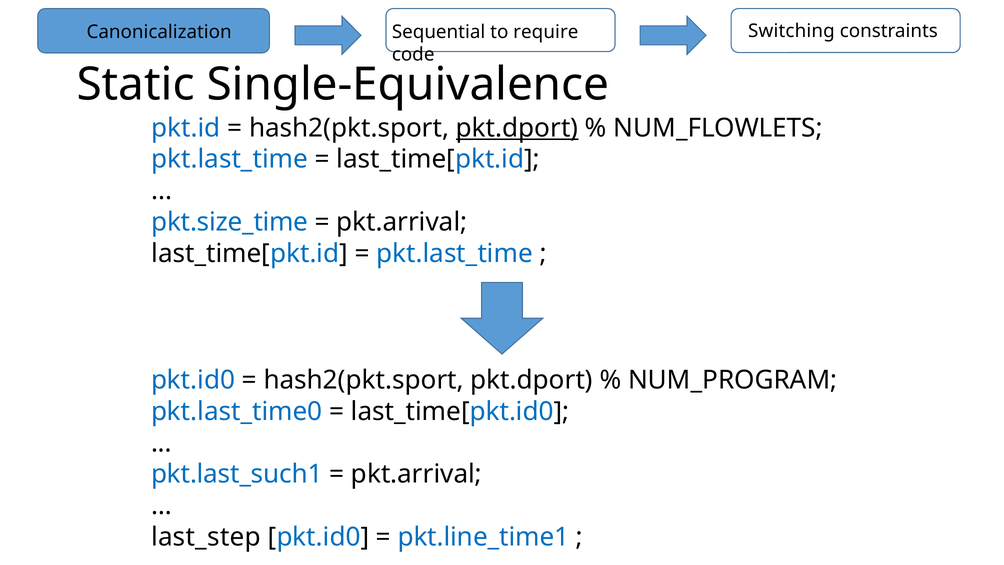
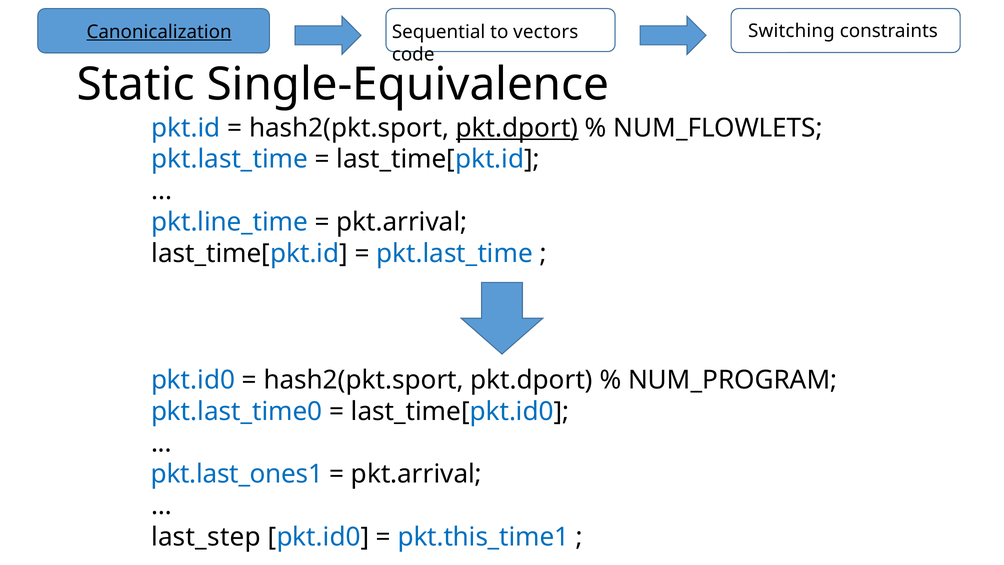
Canonicalization underline: none -> present (159, 32)
require: require -> vectors (546, 32)
pkt.size_time: pkt.size_time -> pkt.line_time (230, 222)
pkt.last_such1: pkt.last_such1 -> pkt.last_ones1 (237, 474)
pkt.line_time1: pkt.line_time1 -> pkt.this_time1 (483, 537)
